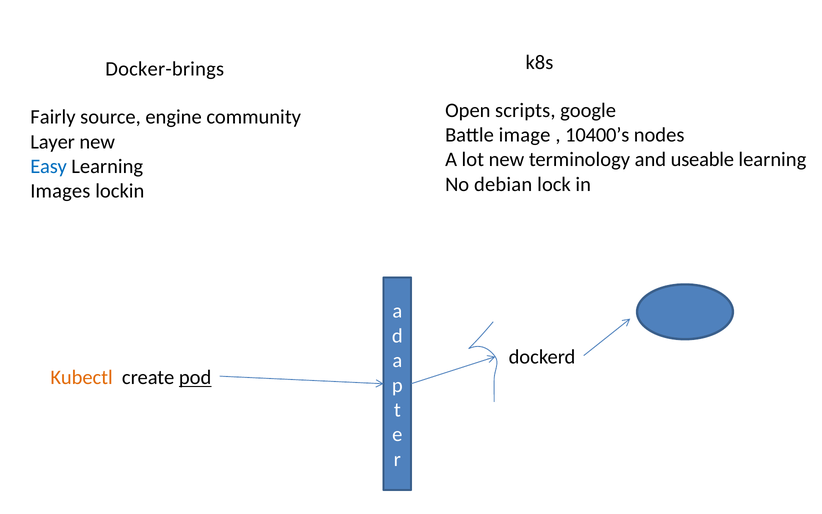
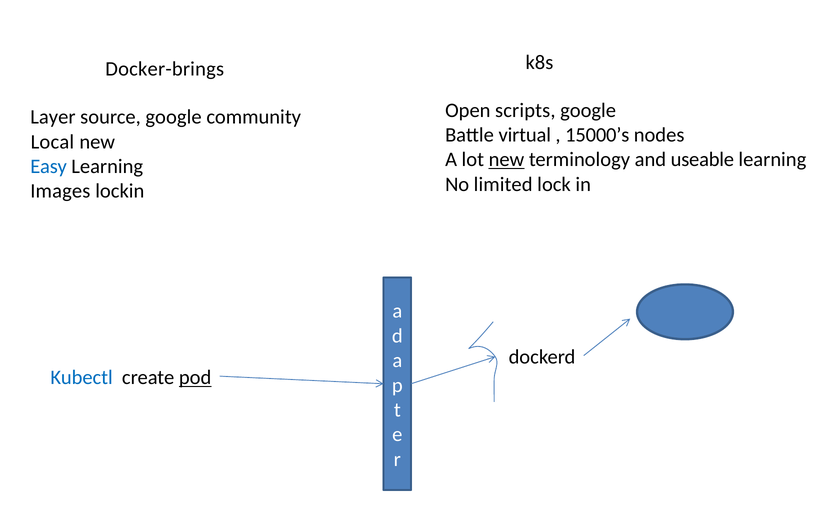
Fairly: Fairly -> Layer (53, 117)
source engine: engine -> google (174, 117)
image: image -> virtual (525, 135)
10400’s: 10400’s -> 15000’s (597, 135)
Layer: Layer -> Local (52, 142)
new underline: none -> present (506, 160)
debian: debian -> limited (503, 184)
Kubectl colour: orange -> blue (82, 377)
